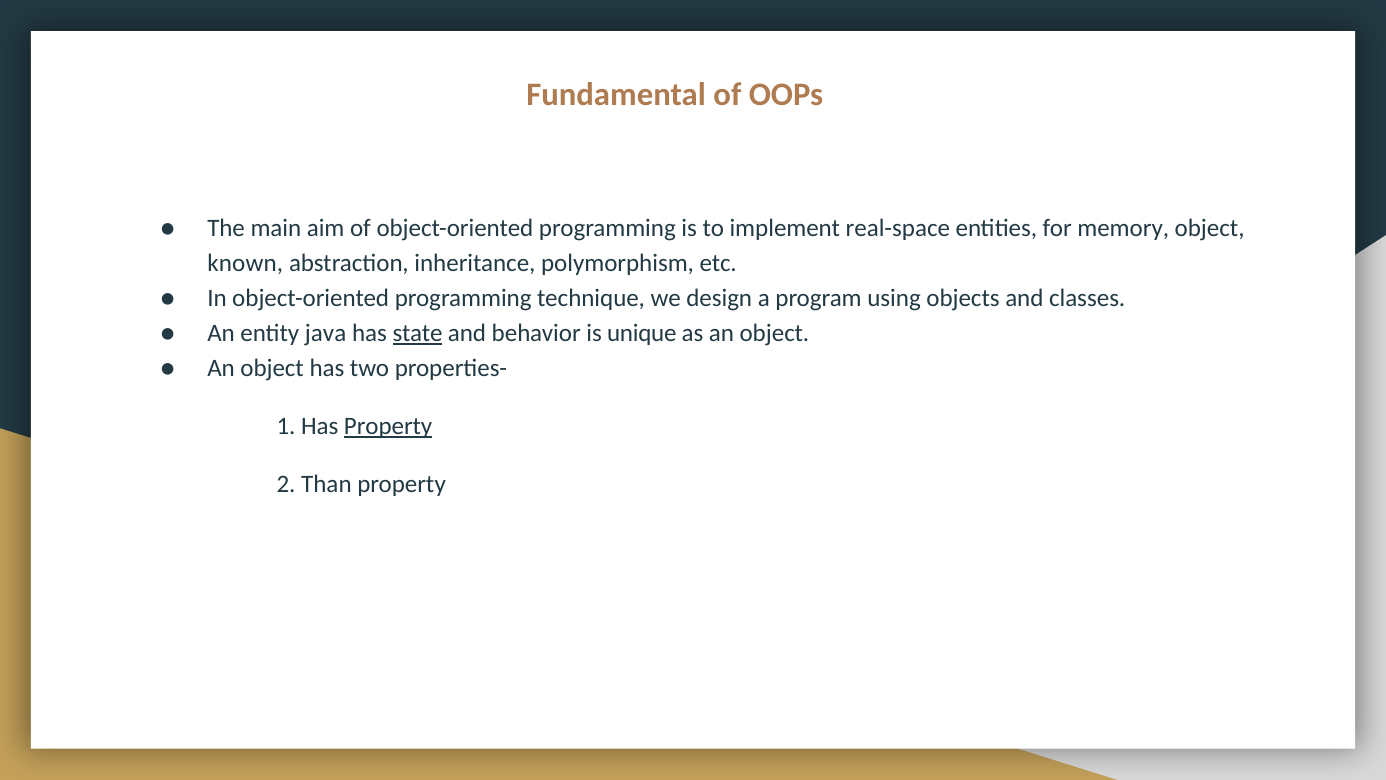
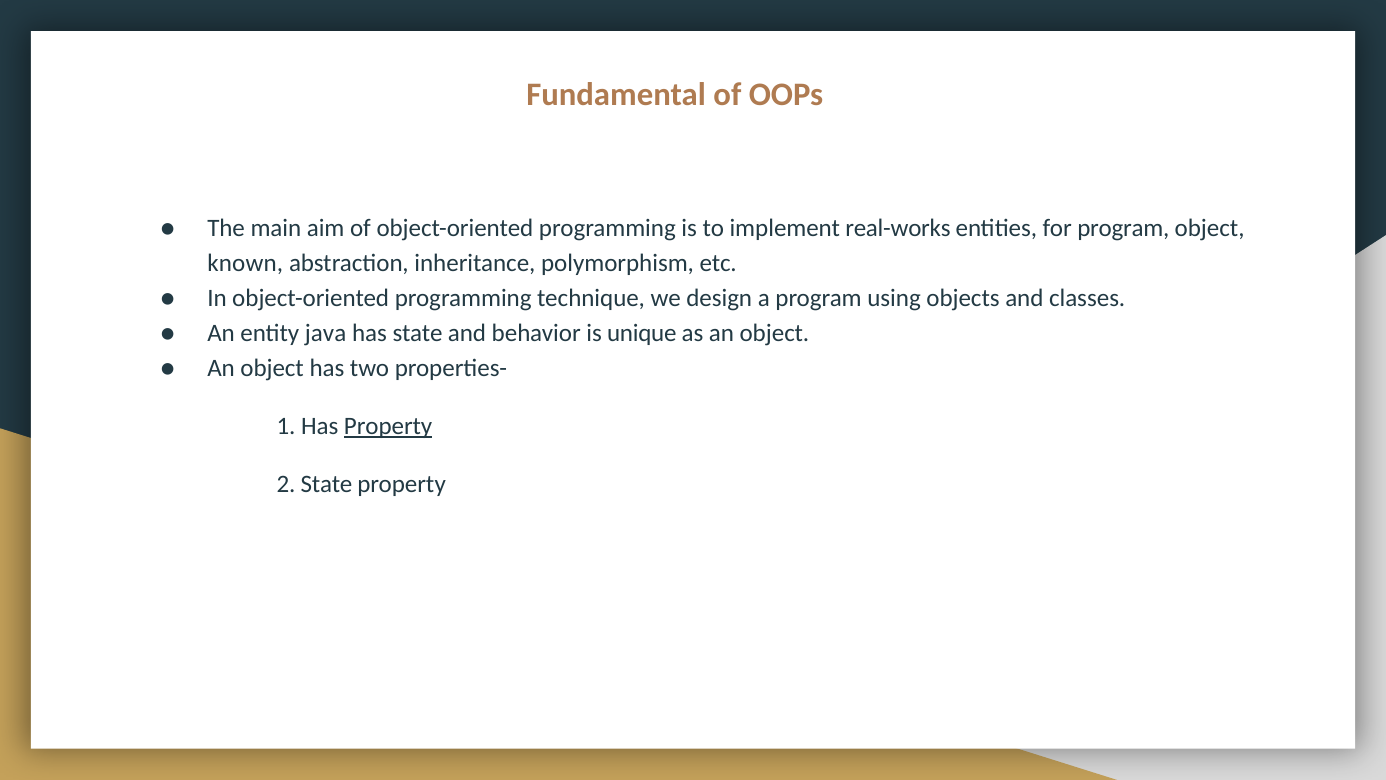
real-space: real-space -> real-works (898, 228)
for memory: memory -> program (1123, 228)
state underline: present -> none (418, 333)
2 Than: Than -> State (327, 484)
